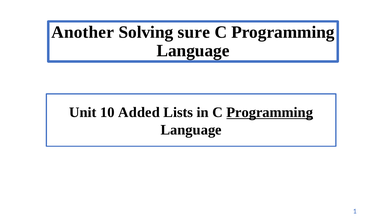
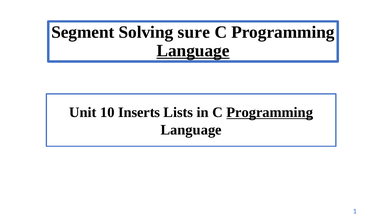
Another: Another -> Segment (83, 32)
Language underline: none -> present (193, 51)
Added: Added -> Inserts (139, 112)
